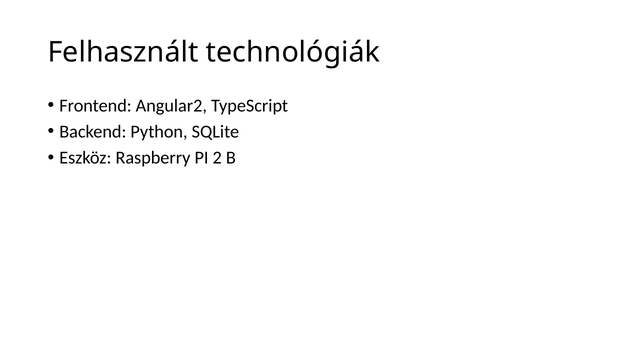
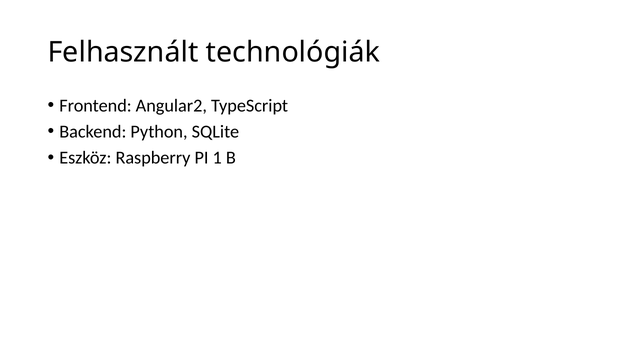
2: 2 -> 1 (217, 158)
